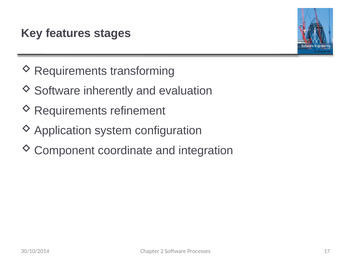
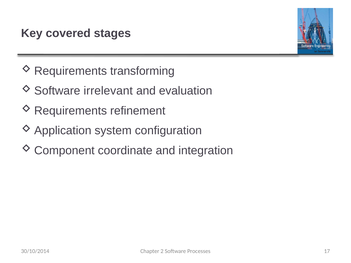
features: features -> covered (68, 33)
inherently: inherently -> irrelevant (108, 91)
